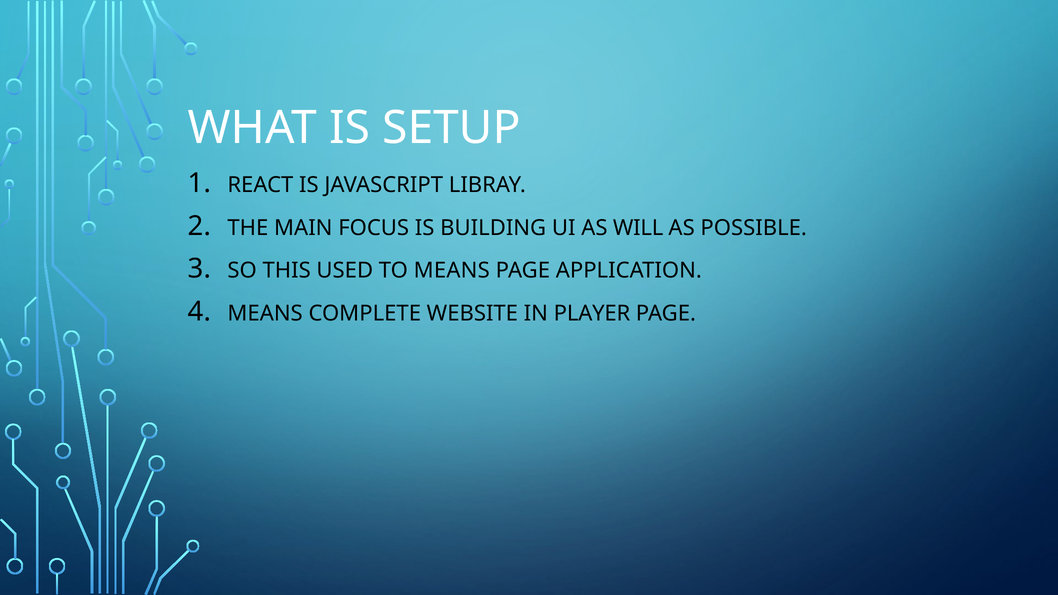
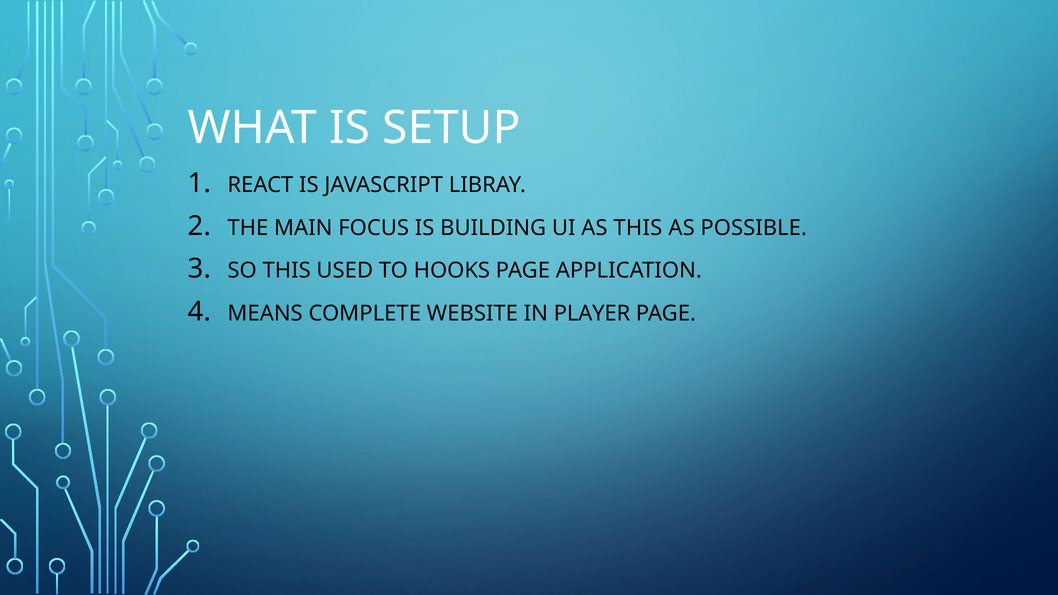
AS WILL: WILL -> THIS (638, 228)
TO MEANS: MEANS -> HOOKS (452, 271)
